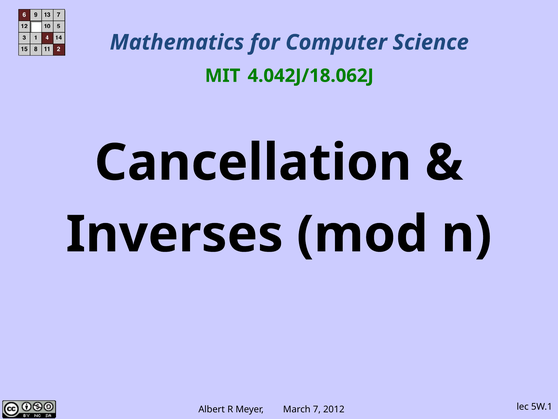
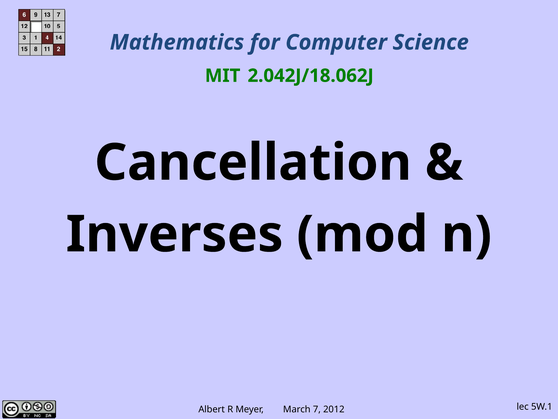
4.042J/18.062J: 4.042J/18.062J -> 2.042J/18.062J (311, 76)
